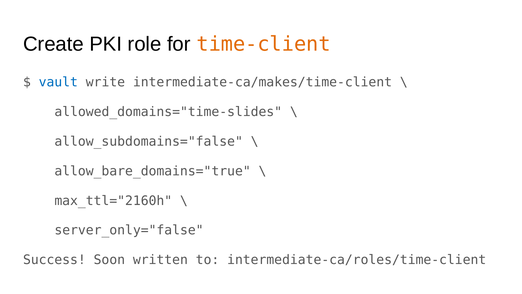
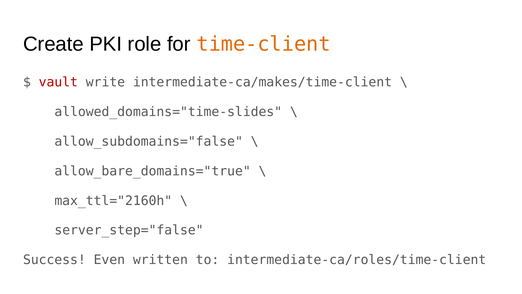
vault colour: blue -> red (58, 82)
server_only="false: server_only="false -> server_step="false (129, 230)
Soon: Soon -> Even (109, 260)
